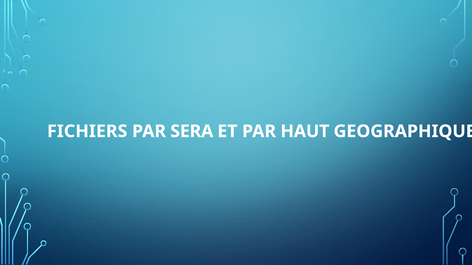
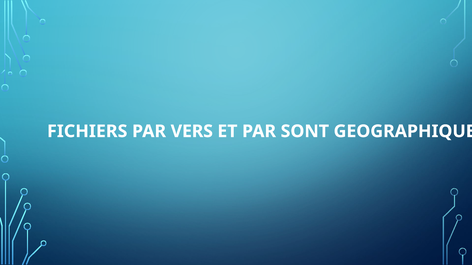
SERA: SERA -> VERS (192, 132)
HAUT: HAUT -> SONT (305, 132)
